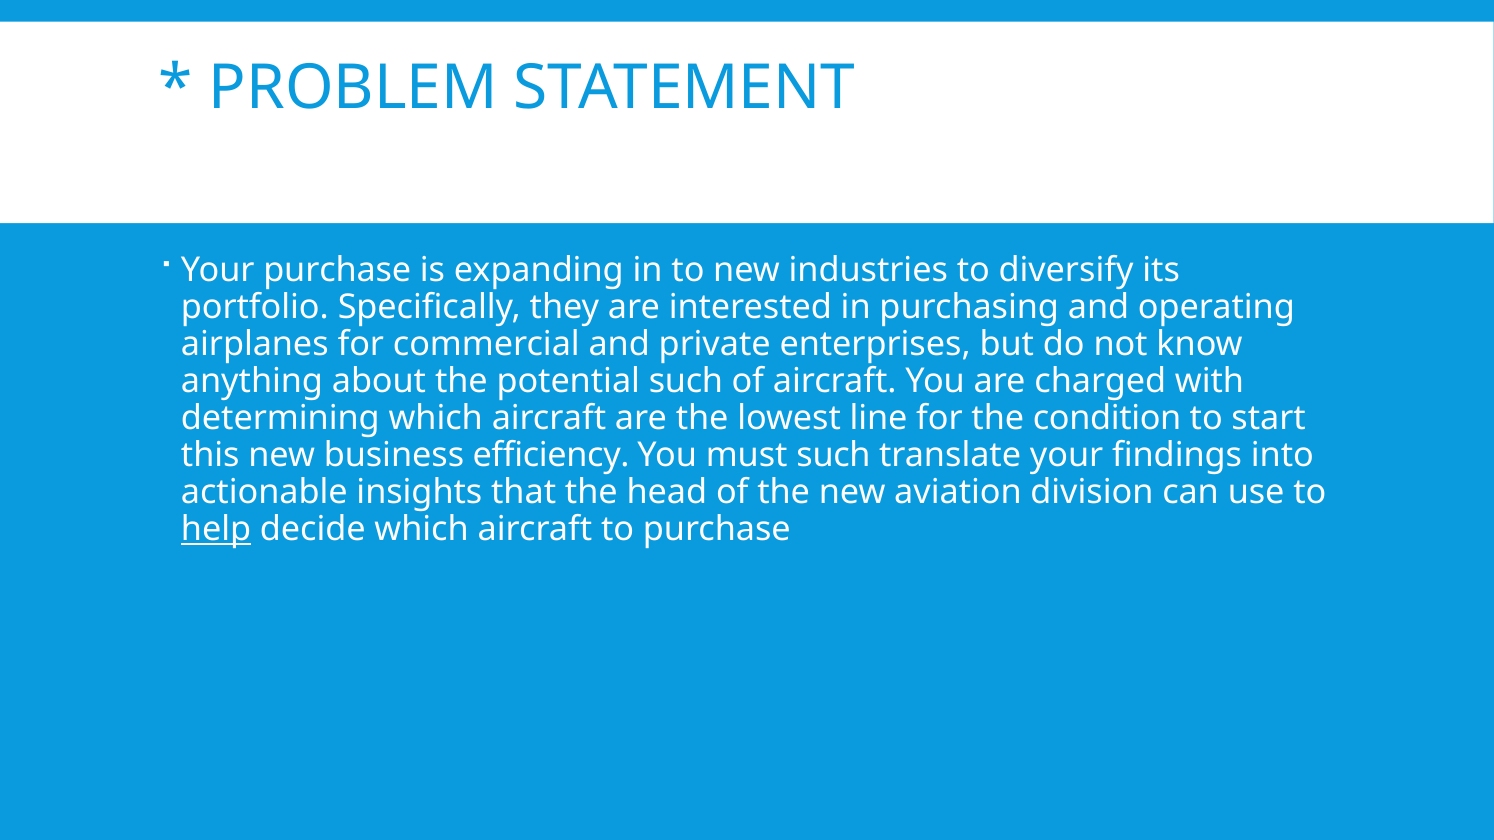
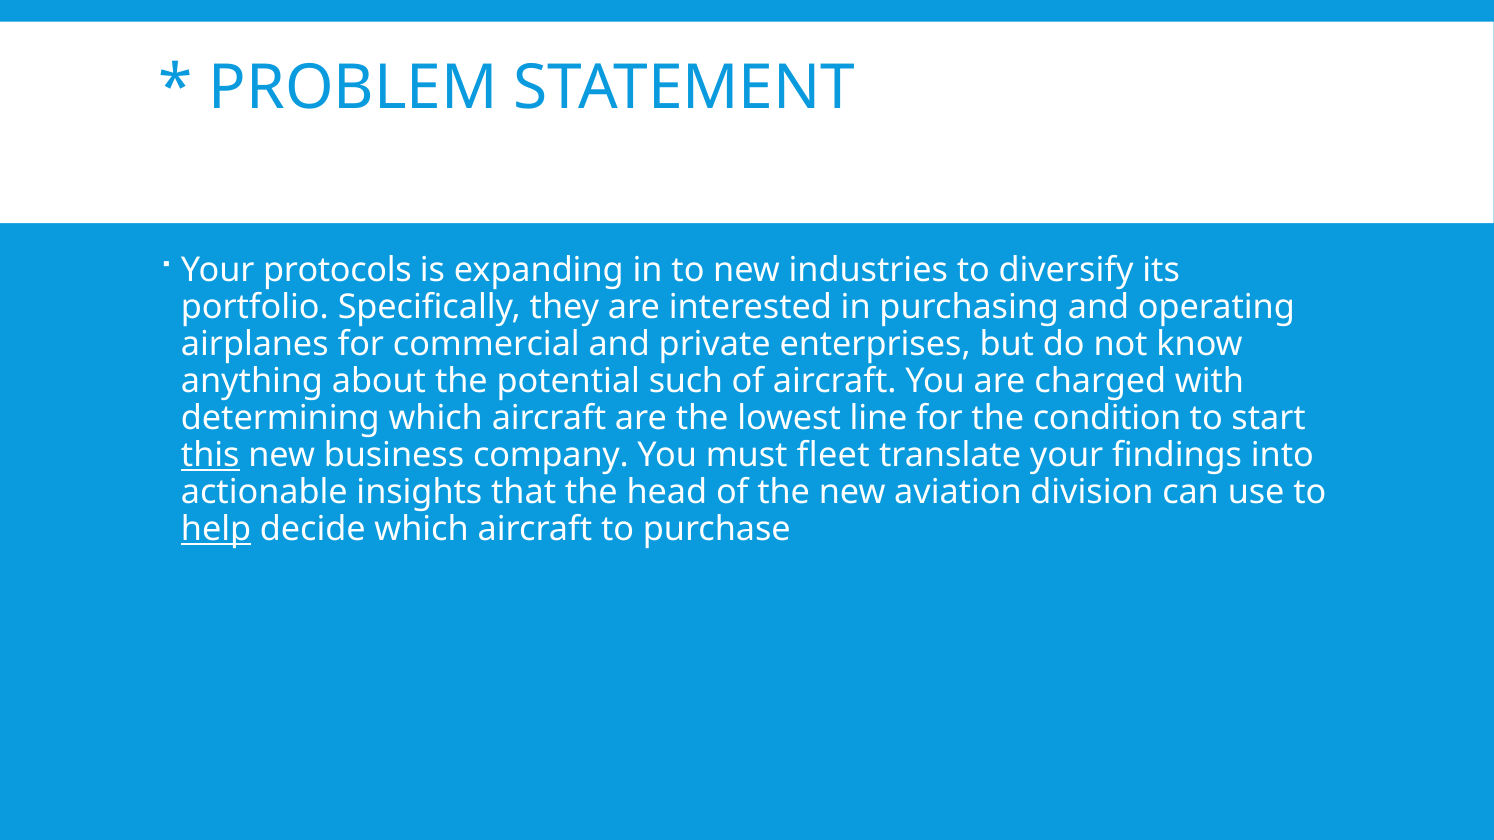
Your purchase: purchase -> protocols (337, 270)
this underline: none -> present (210, 455)
efficiency: efficiency -> company (551, 455)
must such: such -> fleet (833, 455)
